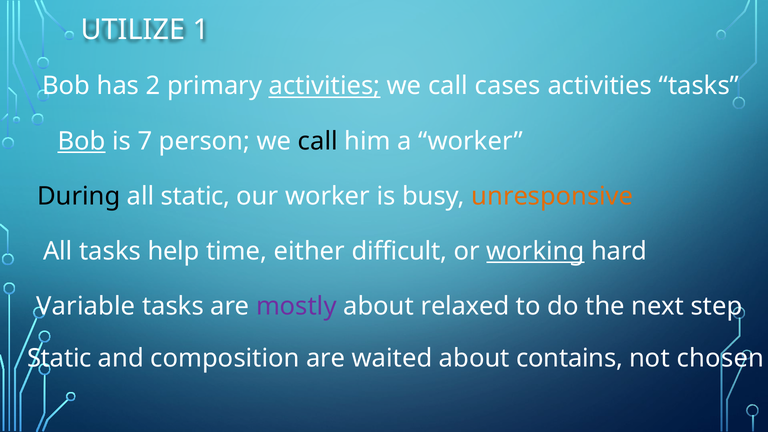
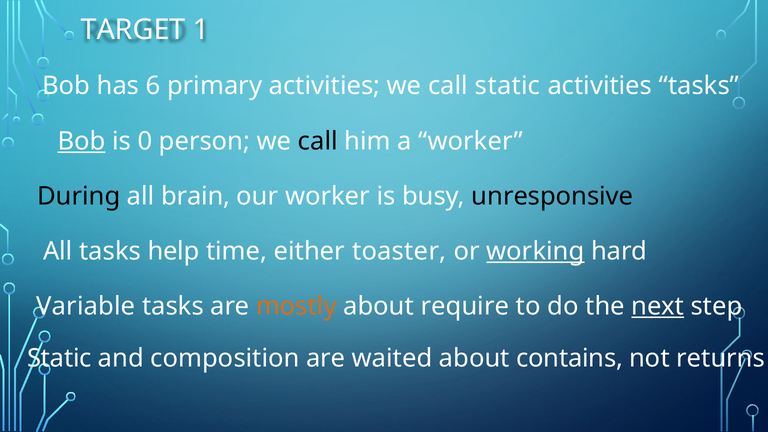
UTILIZE: UTILIZE -> TARGET (133, 30)
2: 2 -> 6 (153, 86)
activities underline: present -> none (324, 86)
call cases: cases -> static (508, 86)
7: 7 -> 0 (145, 141)
all static: static -> brain (196, 196)
unresponsive colour: orange -> black (552, 196)
difficult: difficult -> toaster (399, 251)
mostly colour: purple -> orange (296, 306)
relaxed: relaxed -> require (465, 306)
next underline: none -> present (658, 306)
chosen: chosen -> returns (721, 358)
